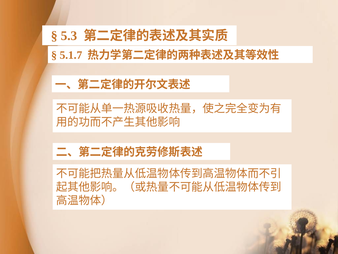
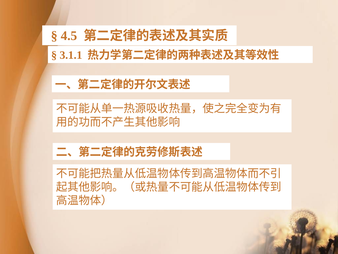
5.3: 5.3 -> 4.5 (69, 36)
5.1.7: 5.1.7 -> 3.1.1 (71, 55)
